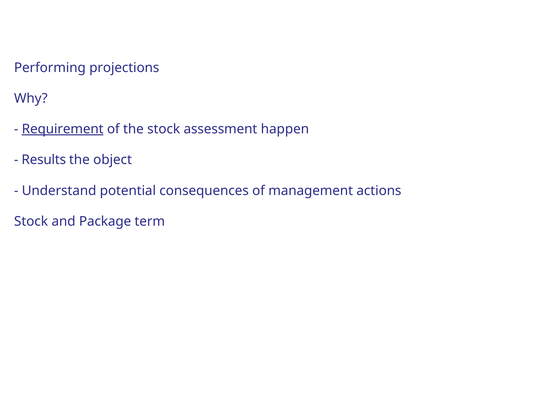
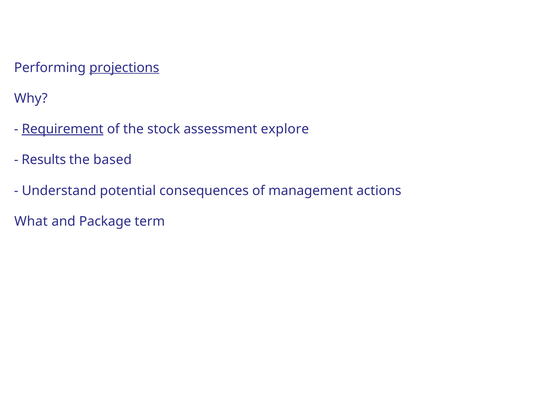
projections underline: none -> present (124, 68)
happen: happen -> explore (285, 129)
object: object -> based (113, 160)
Stock: Stock -> What (31, 222)
